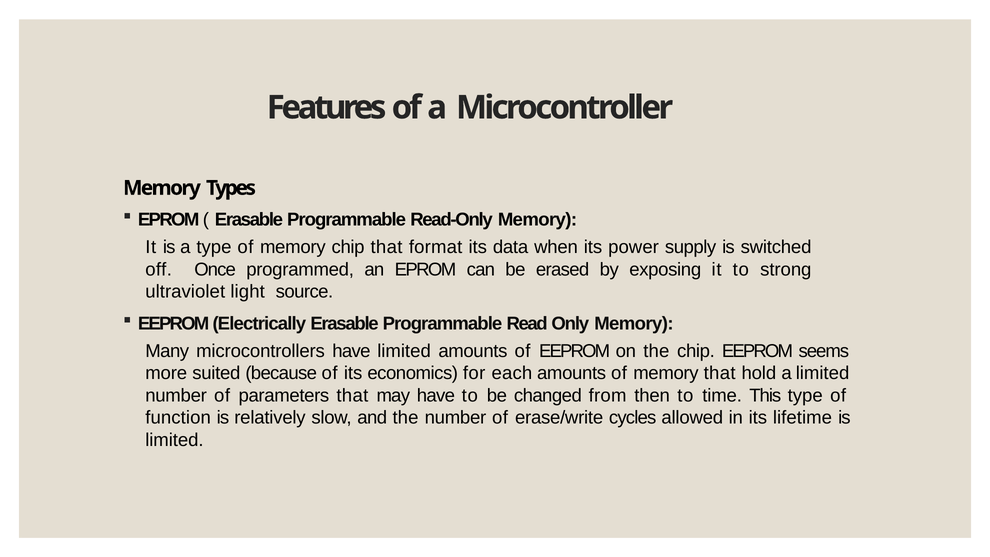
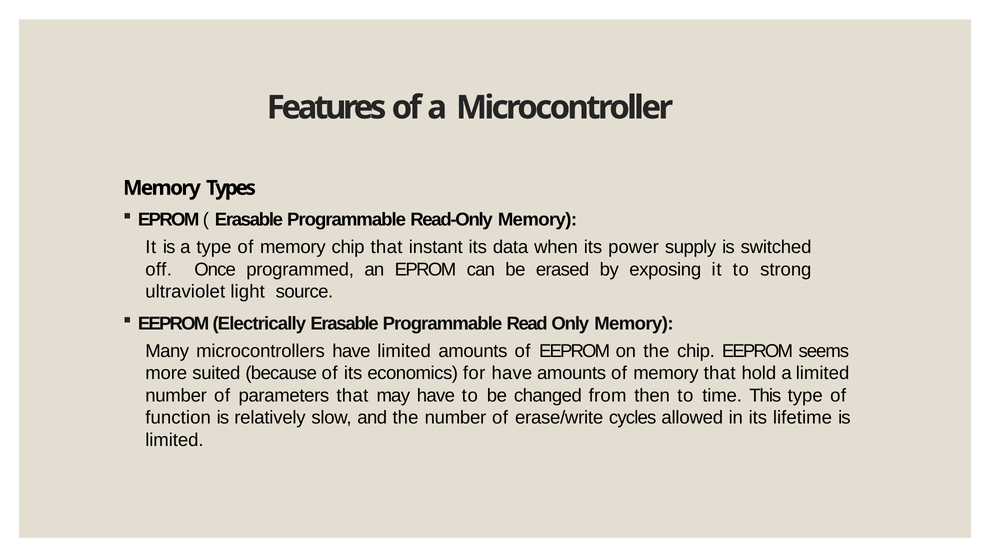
format: format -> instant (436, 247)
for each: each -> have (512, 373)
